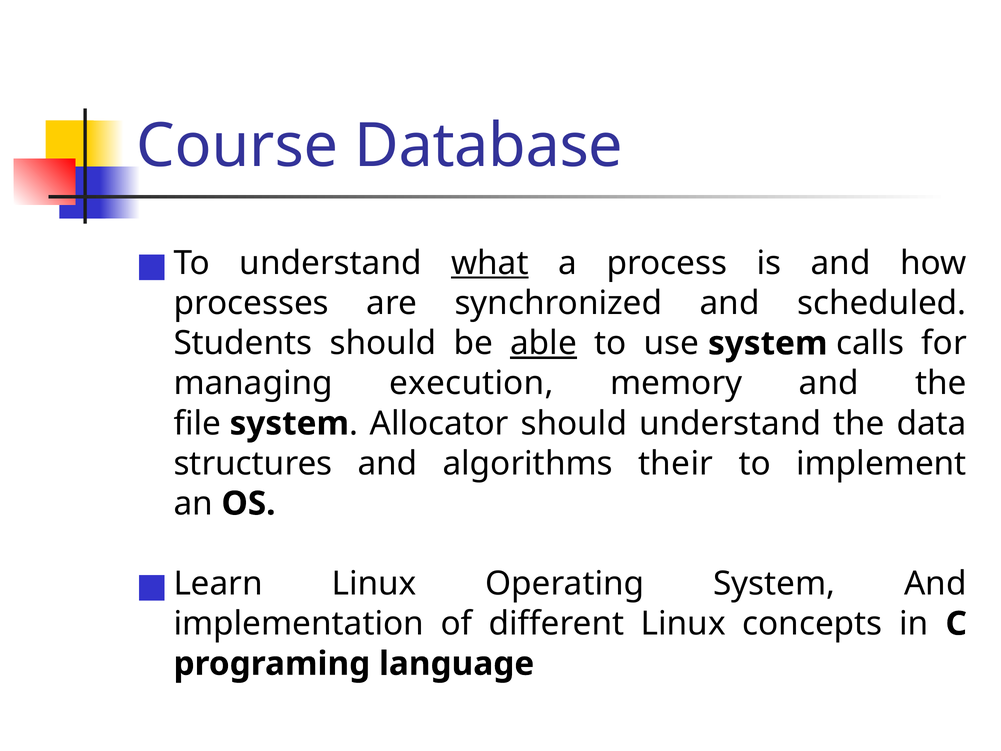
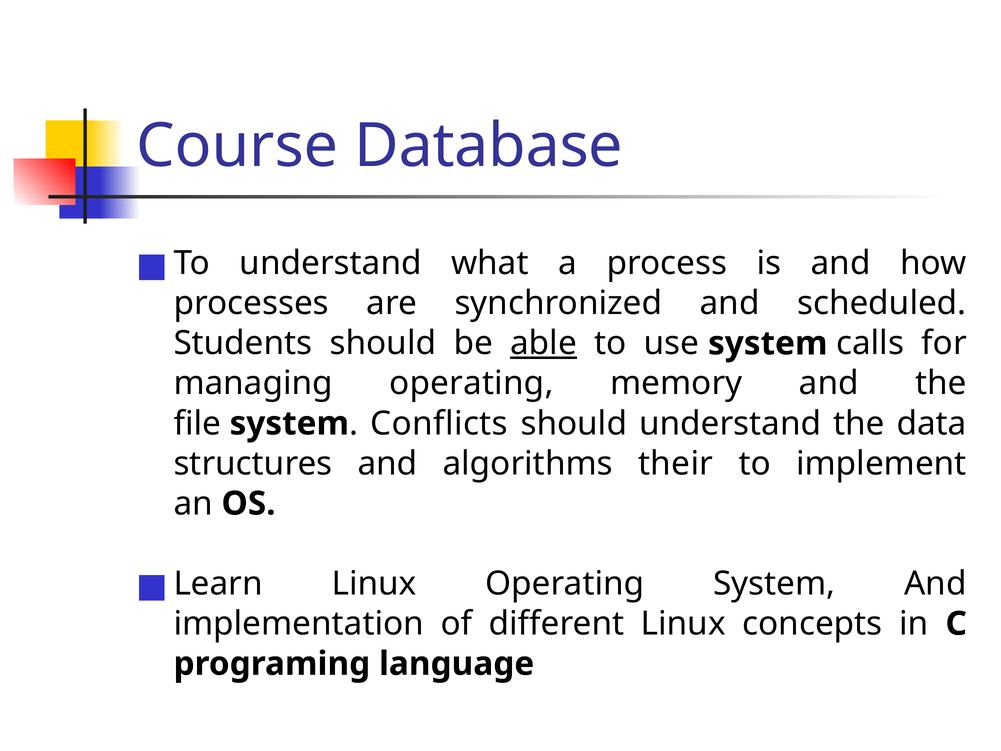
what underline: present -> none (490, 263)
managing execution: execution -> operating (472, 383)
Allocator: Allocator -> Conflicts (439, 423)
